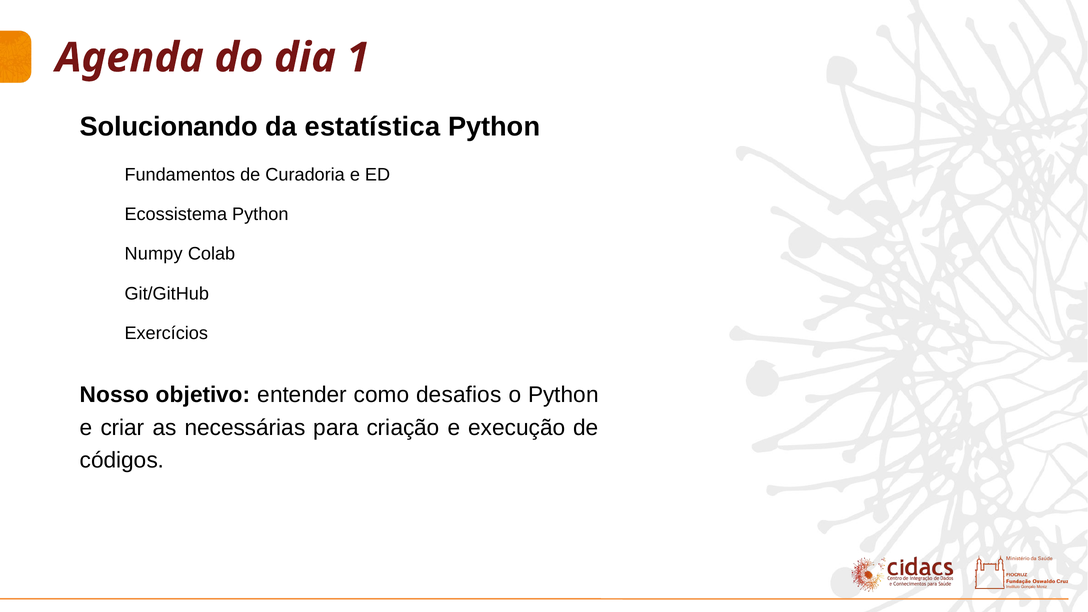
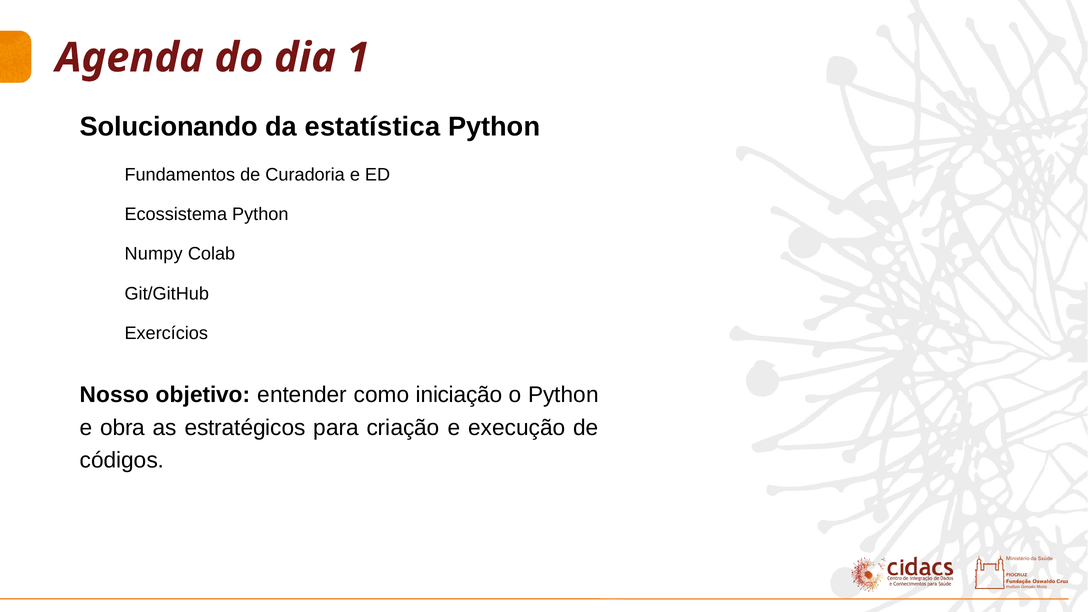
desafios: desafios -> iniciação (459, 395)
criar: criar -> obra (123, 428)
necessárias: necessárias -> estratégicos (245, 428)
